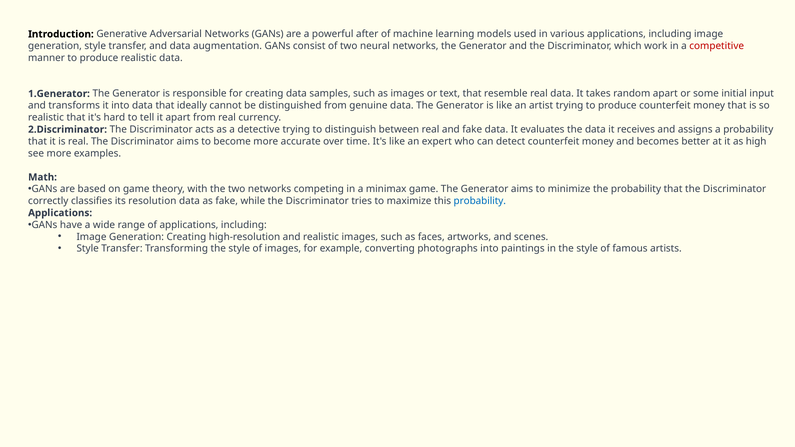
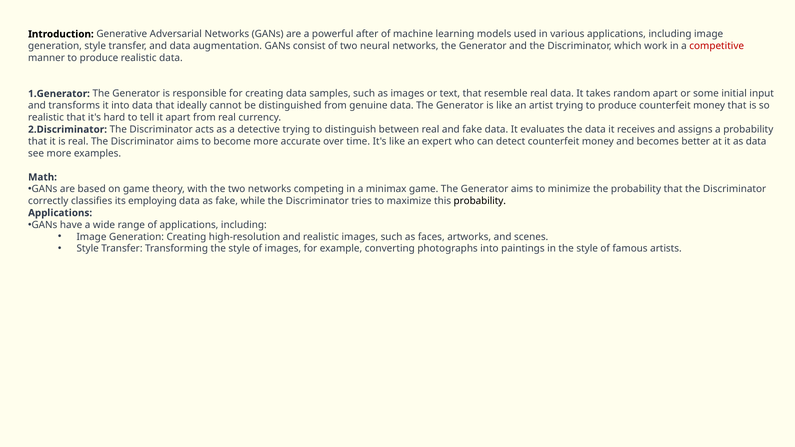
as high: high -> data (756, 141)
resolution: resolution -> employing (152, 201)
probability colour: blue -> black (480, 201)
